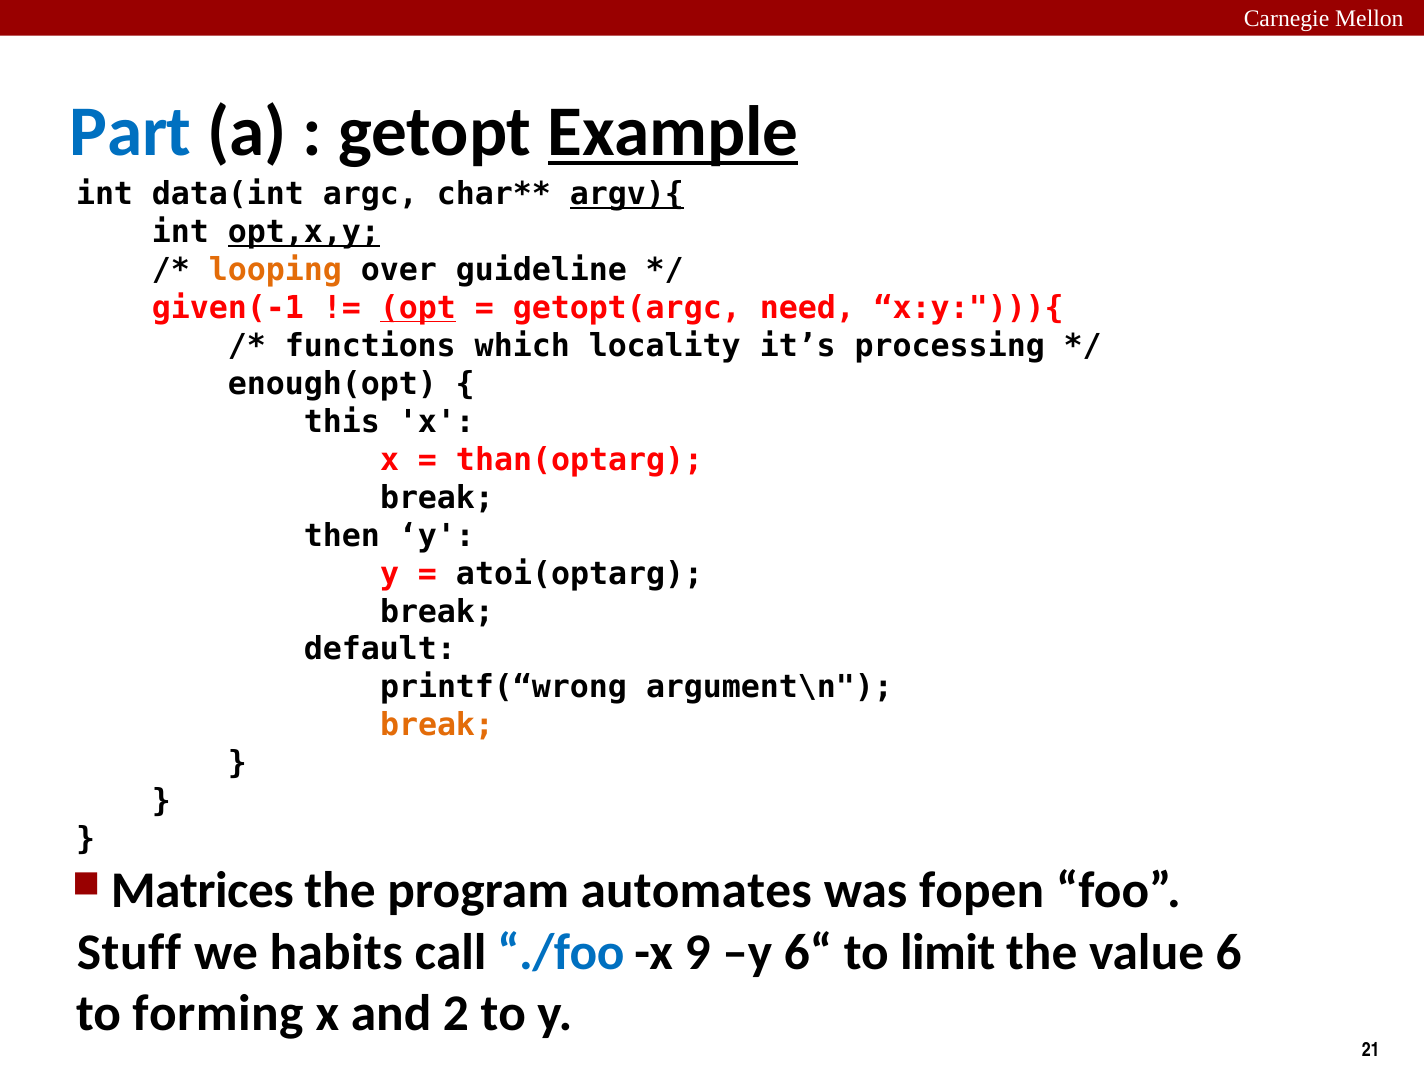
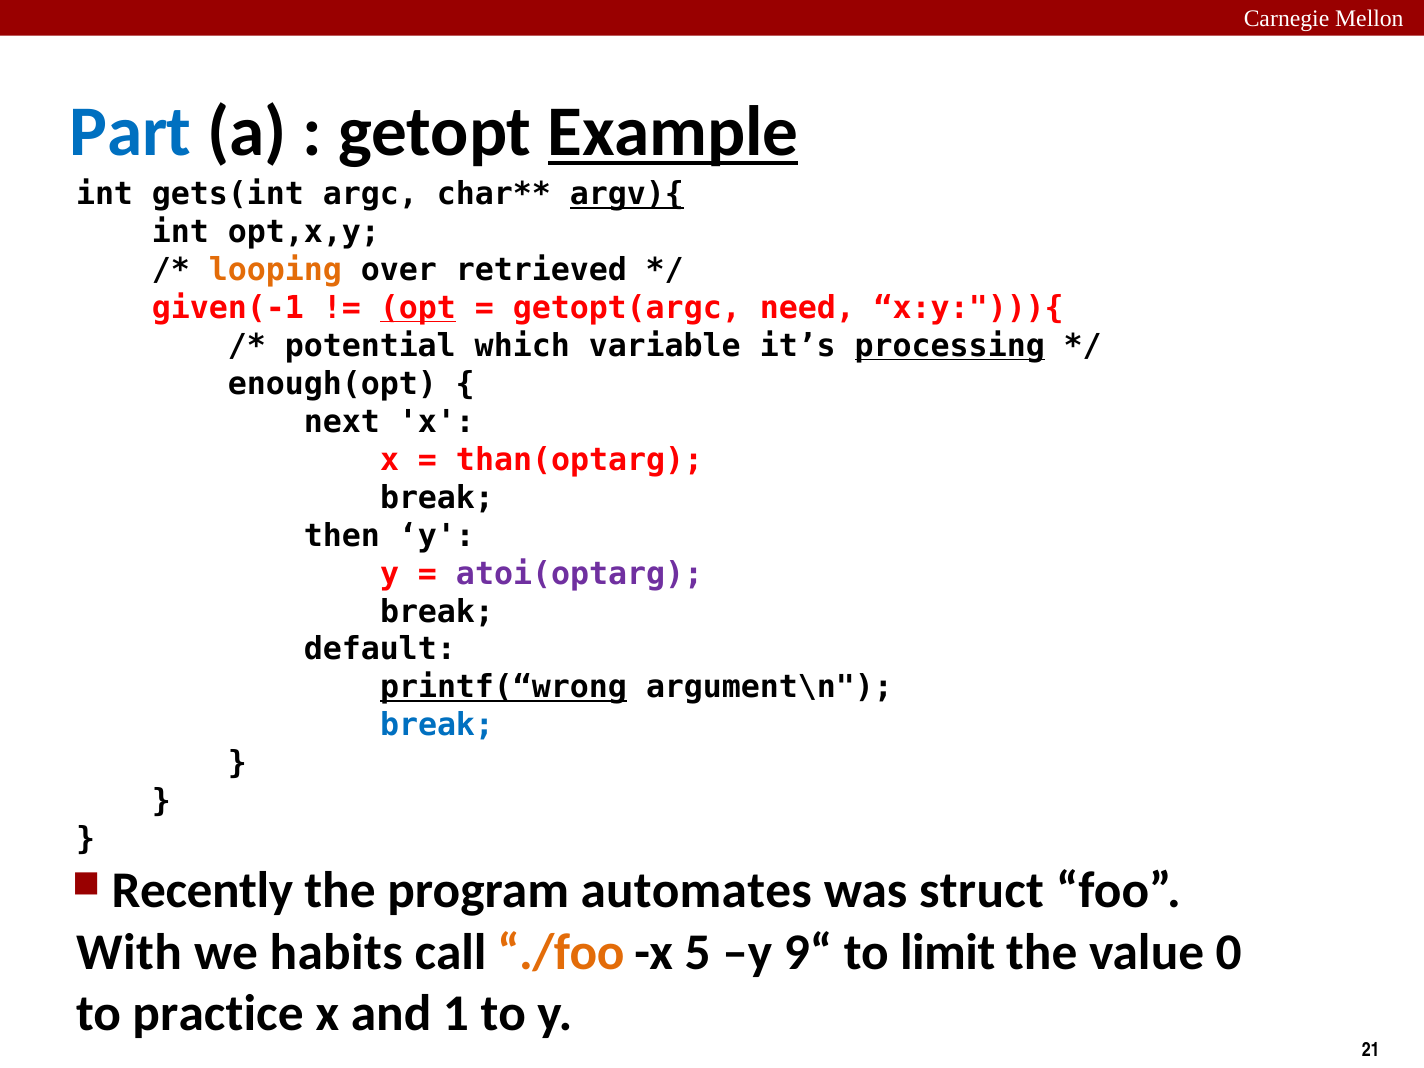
data(int: data(int -> gets(int (228, 194)
opt,x,y underline: present -> none (304, 232)
guideline: guideline -> retrieved (541, 270)
functions: functions -> potential (370, 346)
locality: locality -> variable (665, 346)
processing underline: none -> present (950, 346)
this: this -> next (342, 422)
atoi(optarg colour: black -> purple (580, 574)
printf(“wrong underline: none -> present (503, 687)
break colour: orange -> blue (437, 725)
Matrices: Matrices -> Recently (202, 891)
fopen: fopen -> struct (982, 891)
Stuff: Stuff -> With (129, 952)
./foo colour: blue -> orange (561, 952)
9: 9 -> 5 (698, 952)
6“: 6“ -> 9“ (808, 952)
6: 6 -> 0 (1229, 952)
forming: forming -> practice (218, 1014)
2: 2 -> 1 (456, 1014)
